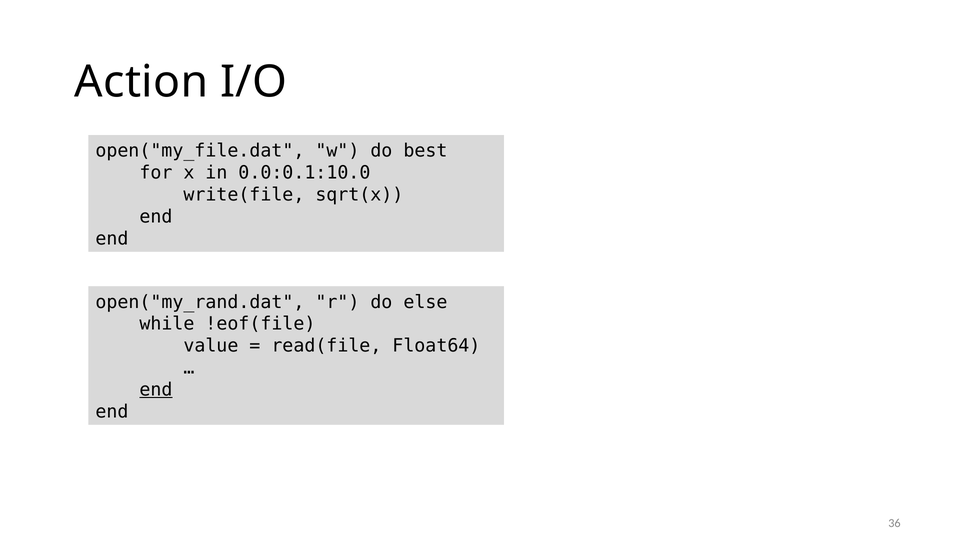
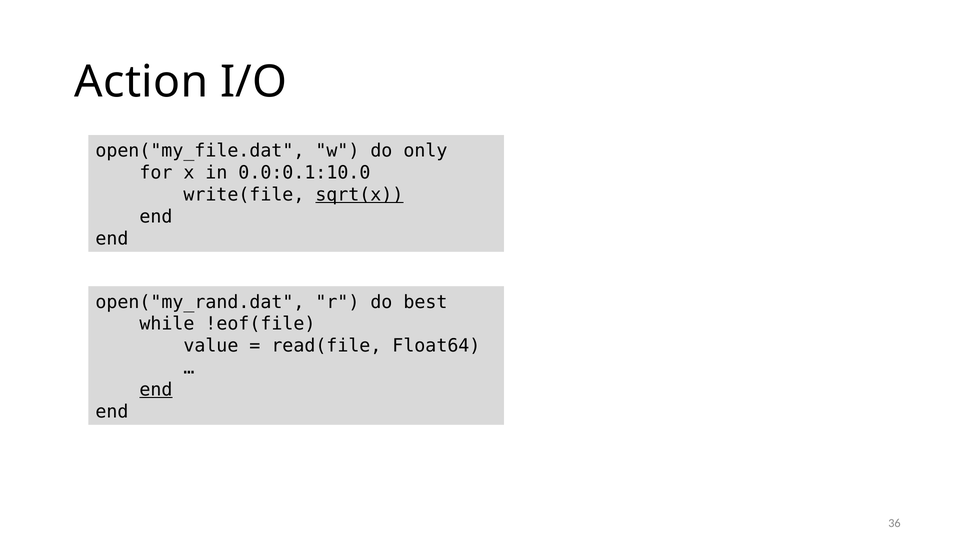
best: best -> only (425, 151)
sqrt(x underline: none -> present (359, 195)
else: else -> best (425, 302)
